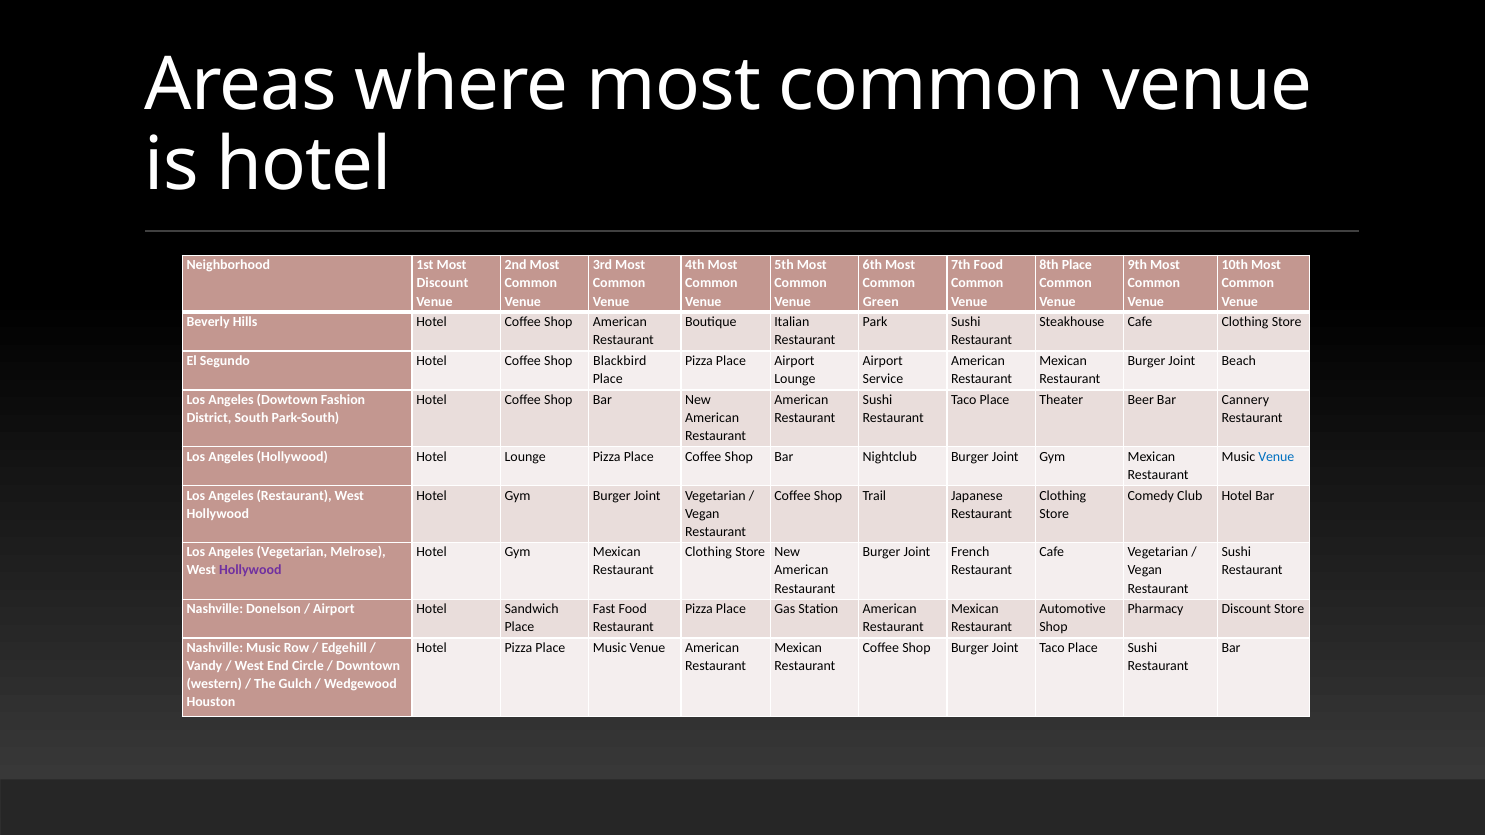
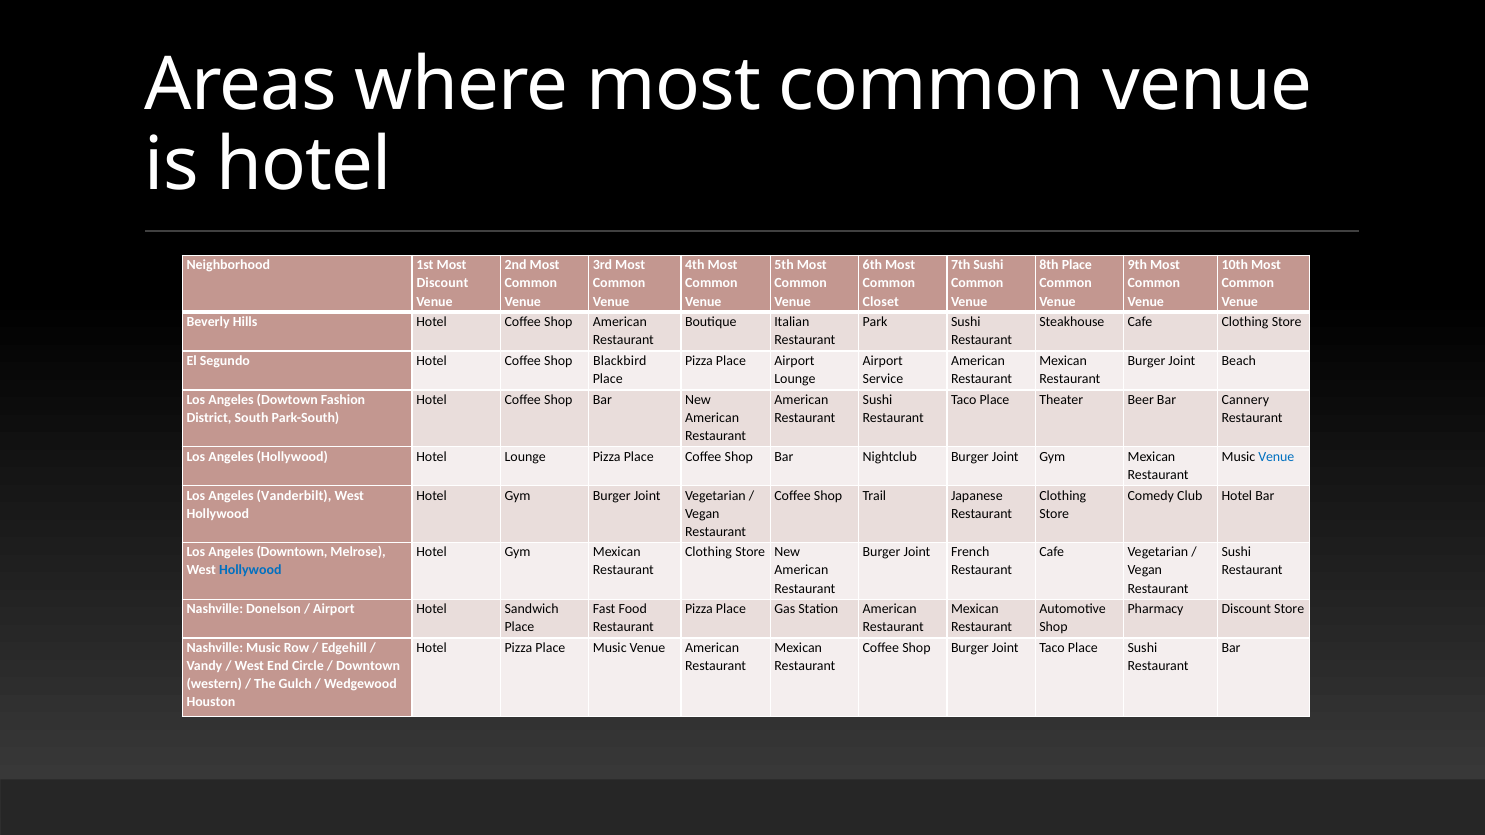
7th Food: Food -> Sushi (988, 265)
Green: Green -> Closet (881, 302)
Angeles Restaurant: Restaurant -> Vanderbilt (294, 496)
Angeles Vegetarian: Vegetarian -> Downtown (292, 552)
Hollywood colour: purple -> blue (250, 571)
